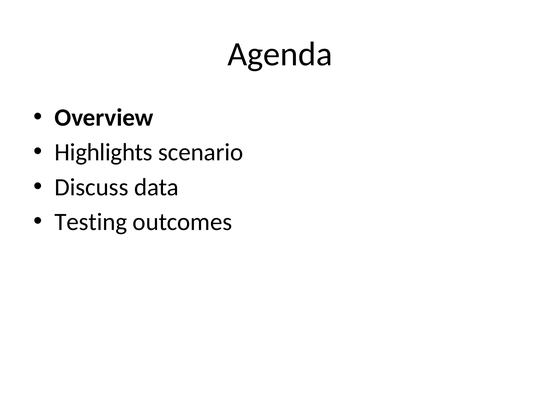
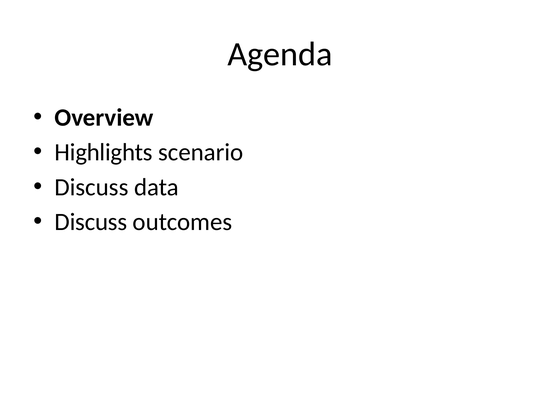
Testing: Testing -> Discuss (91, 222)
